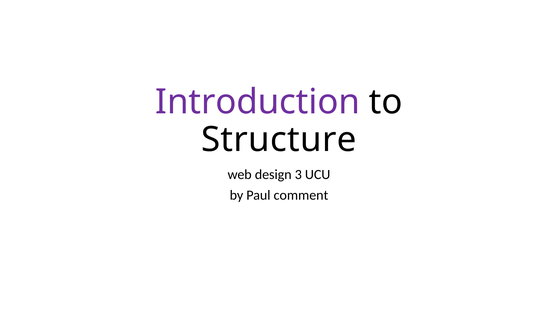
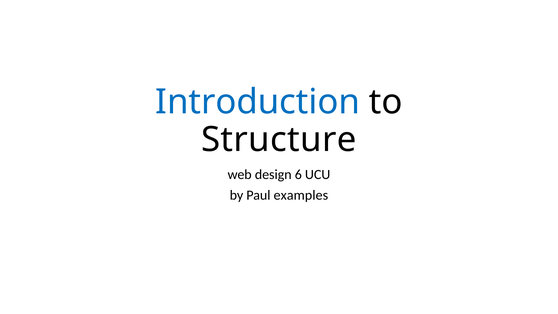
Introduction colour: purple -> blue (258, 102)
3: 3 -> 6 (298, 174)
comment: comment -> examples (301, 195)
